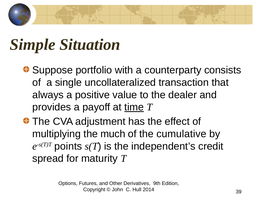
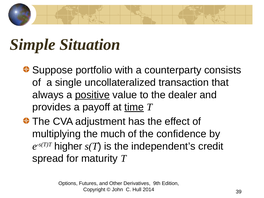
positive underline: none -> present (92, 95)
cumulative: cumulative -> confidence (181, 134)
points: points -> higher (68, 146)
